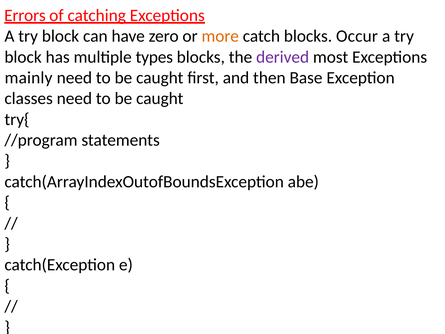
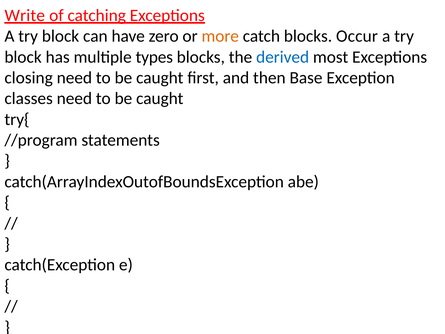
Errors: Errors -> Write (25, 15)
derived colour: purple -> blue (283, 57)
mainly: mainly -> closing (29, 78)
